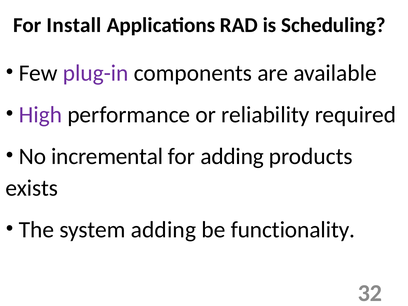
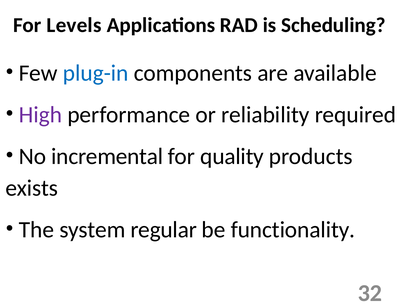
Install: Install -> Levels (74, 25)
plug-in colour: purple -> blue (96, 73)
for adding: adding -> quality (232, 156)
system adding: adding -> regular (164, 230)
